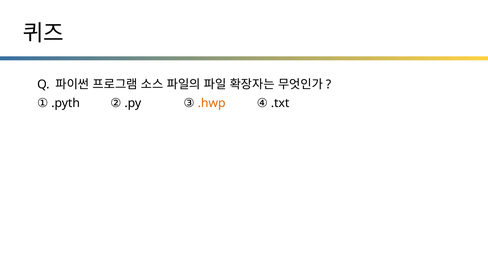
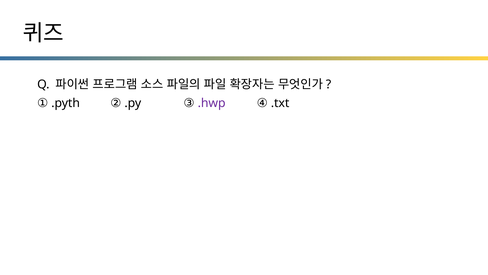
.hwp colour: orange -> purple (212, 103)
